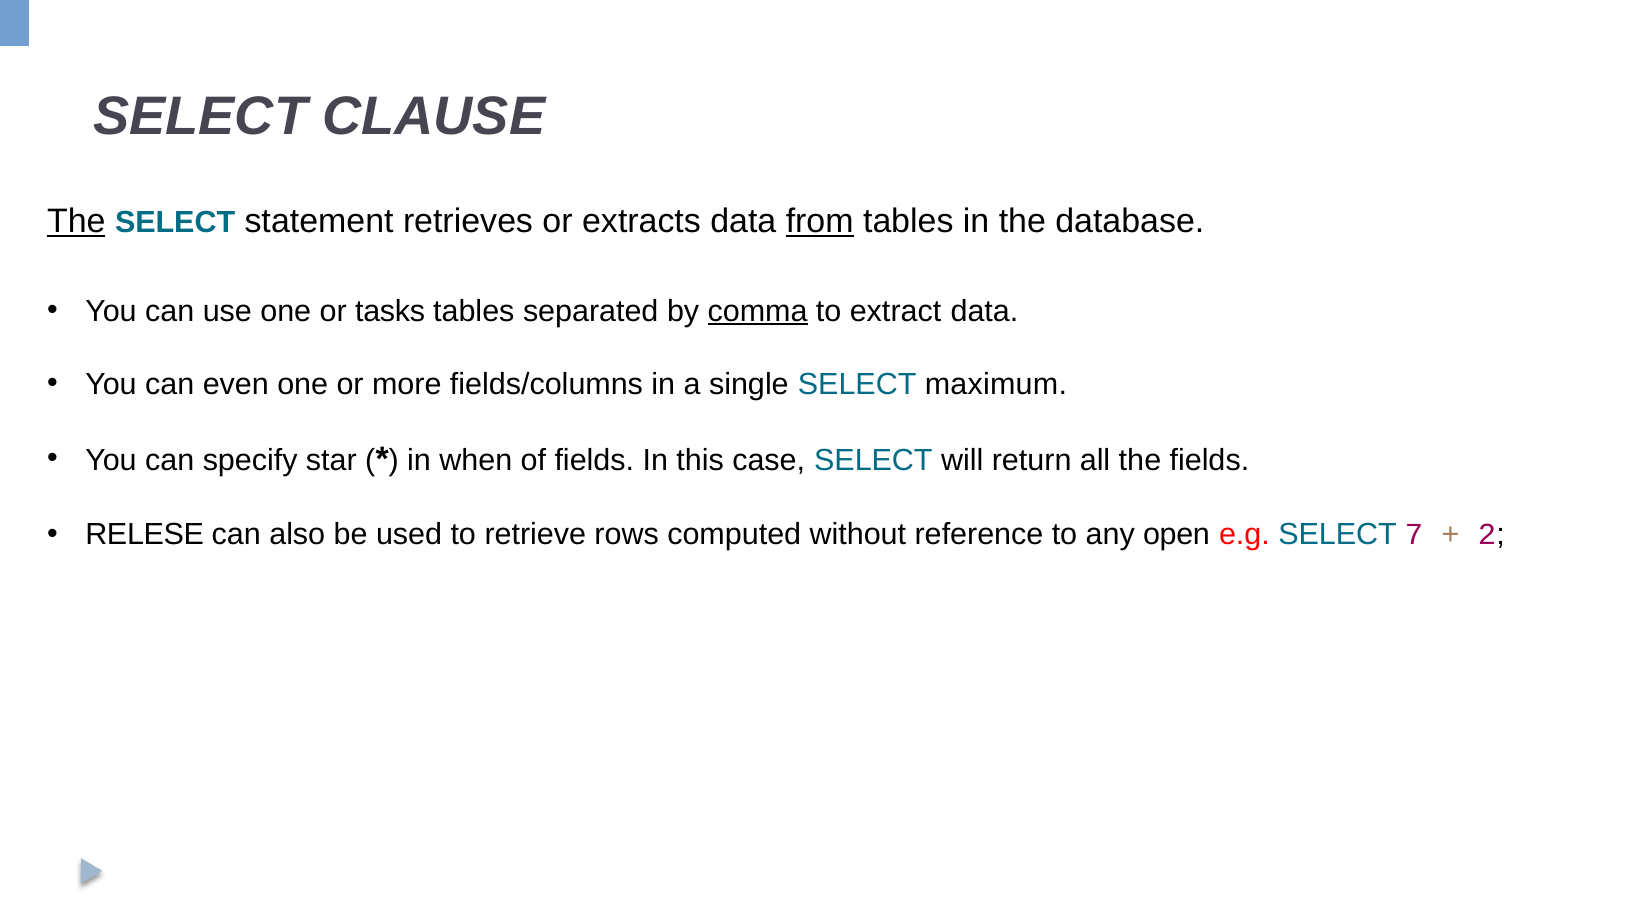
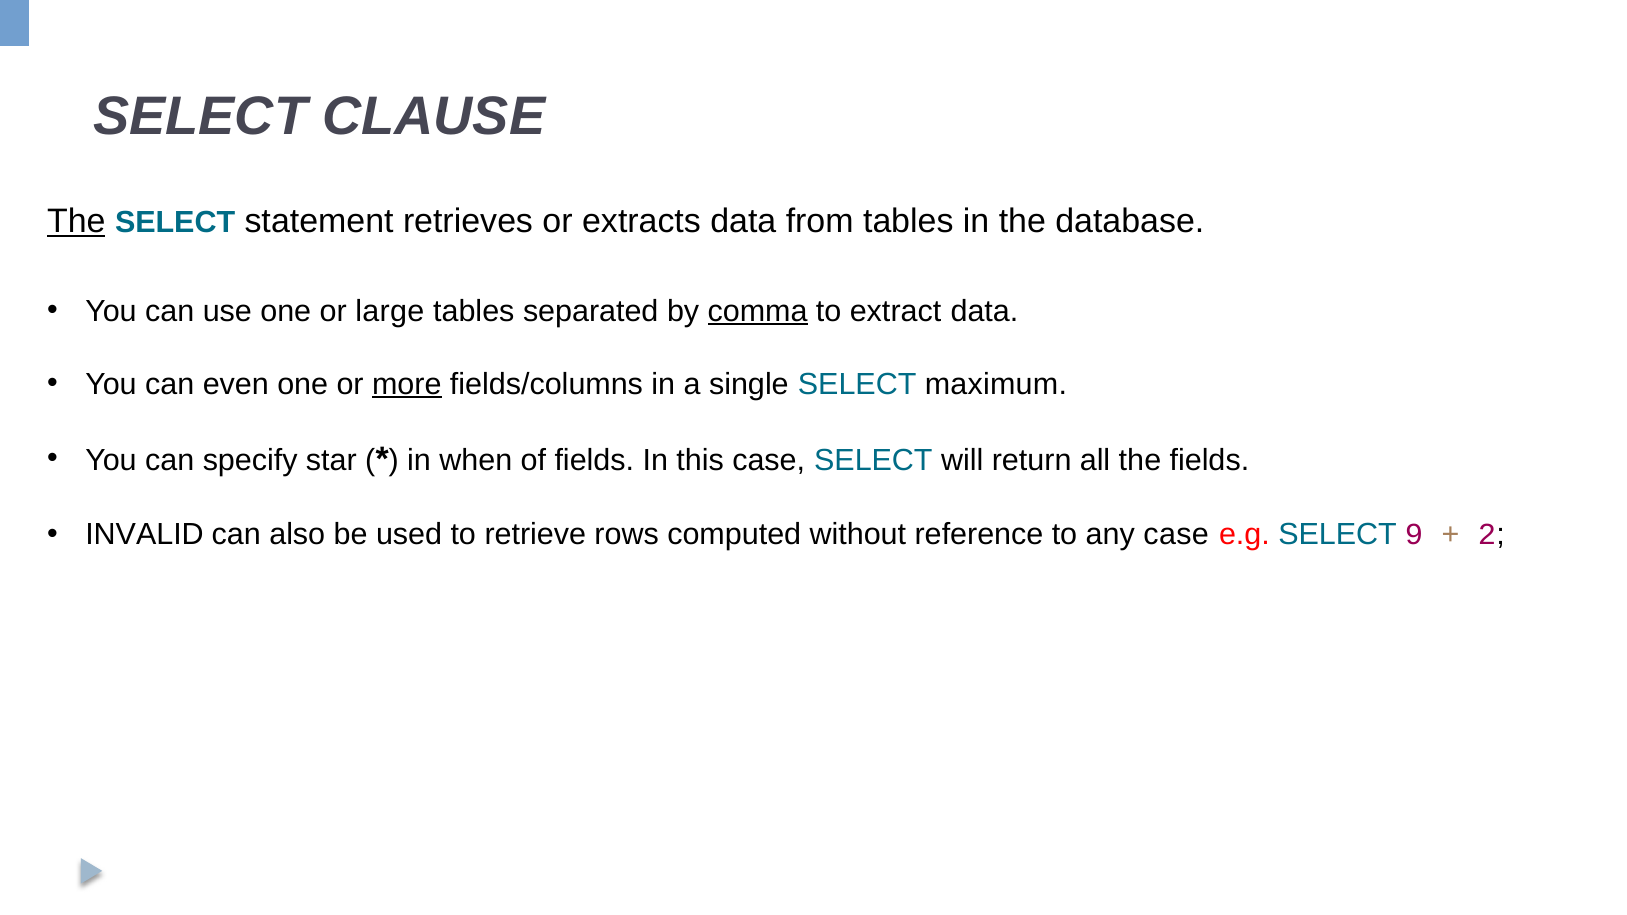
from underline: present -> none (820, 221)
tasks: tasks -> large (390, 311)
more underline: none -> present (407, 384)
RELESE: RELESE -> INVALID (145, 535)
any open: open -> case (1176, 535)
7: 7 -> 9 (1414, 535)
